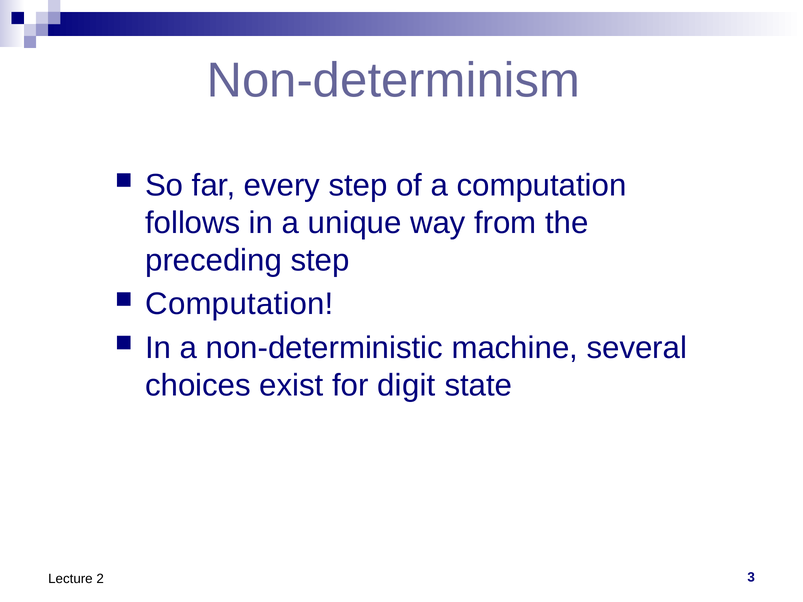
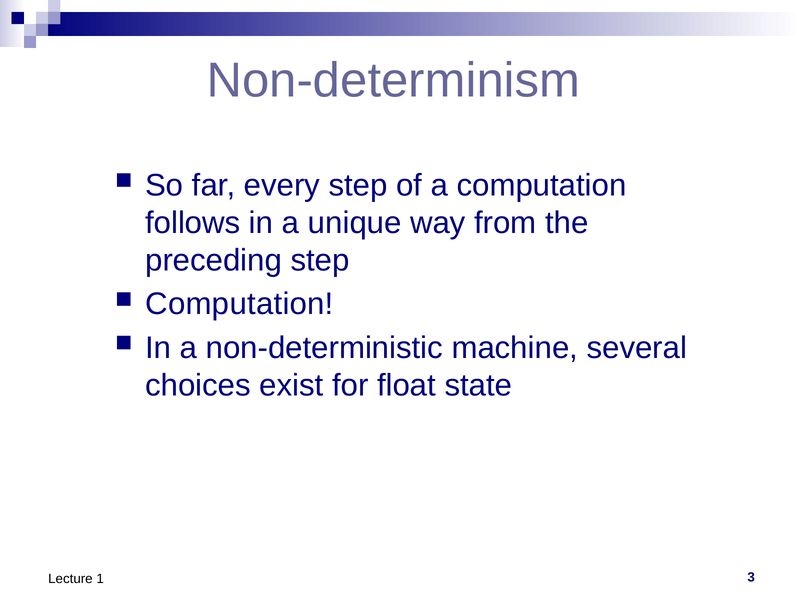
digit: digit -> float (407, 386)
2: 2 -> 1 (100, 579)
